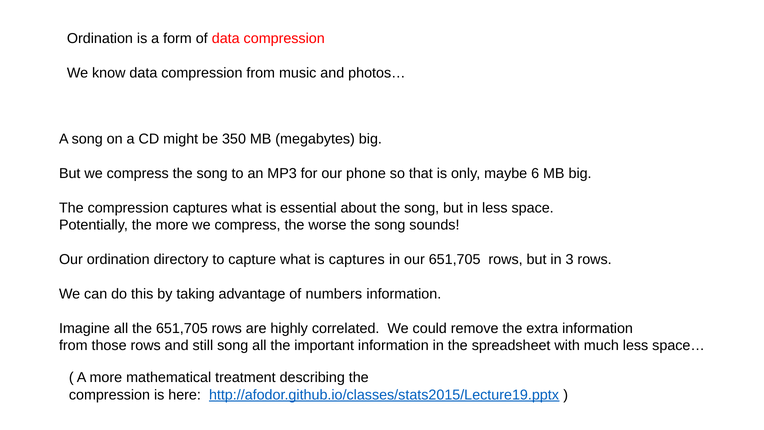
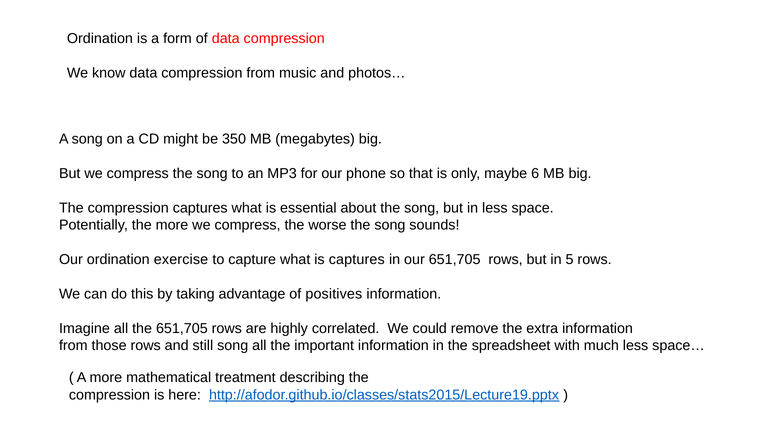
directory: directory -> exercise (181, 259)
3: 3 -> 5 (570, 259)
numbers: numbers -> positives (334, 294)
